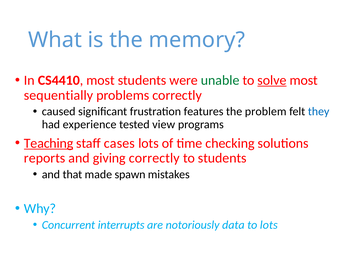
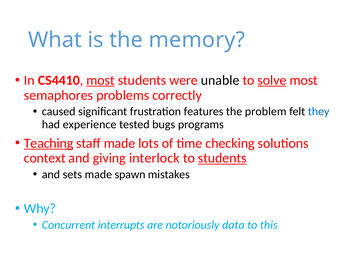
most underline: none -> present (101, 80)
unable colour: green -> black (220, 80)
sequentially: sequentially -> semaphores (59, 95)
view: view -> bugs (164, 125)
staff cases: cases -> made (120, 144)
reports: reports -> context (45, 159)
giving correctly: correctly -> interlock (154, 159)
students underline: none -> present (222, 159)
that: that -> sets (72, 175)
to lots: lots -> this (269, 226)
